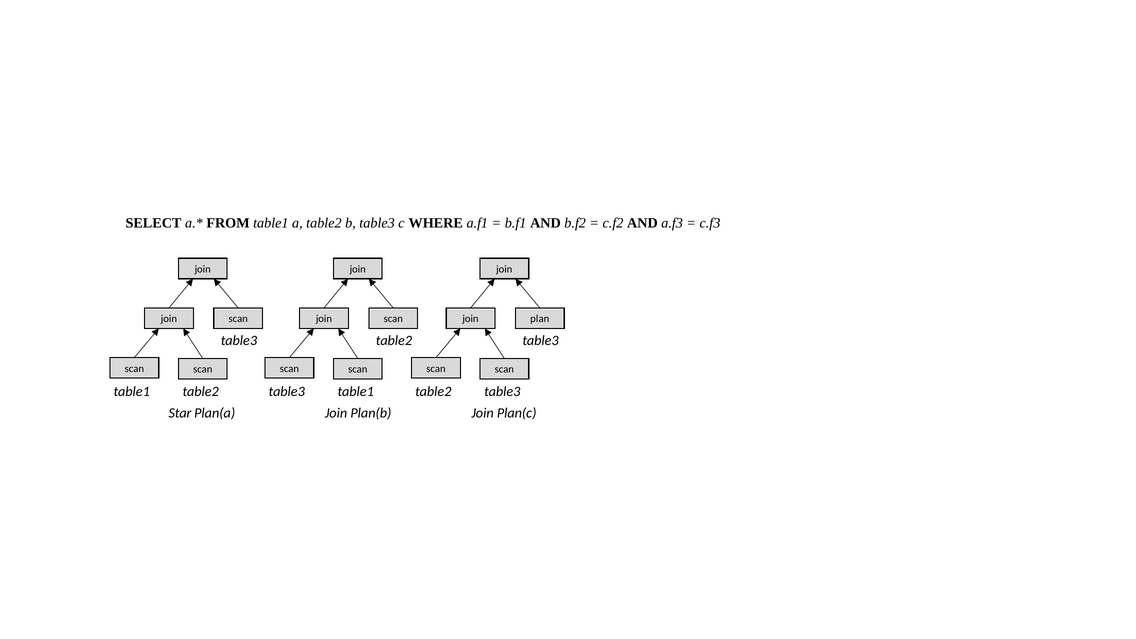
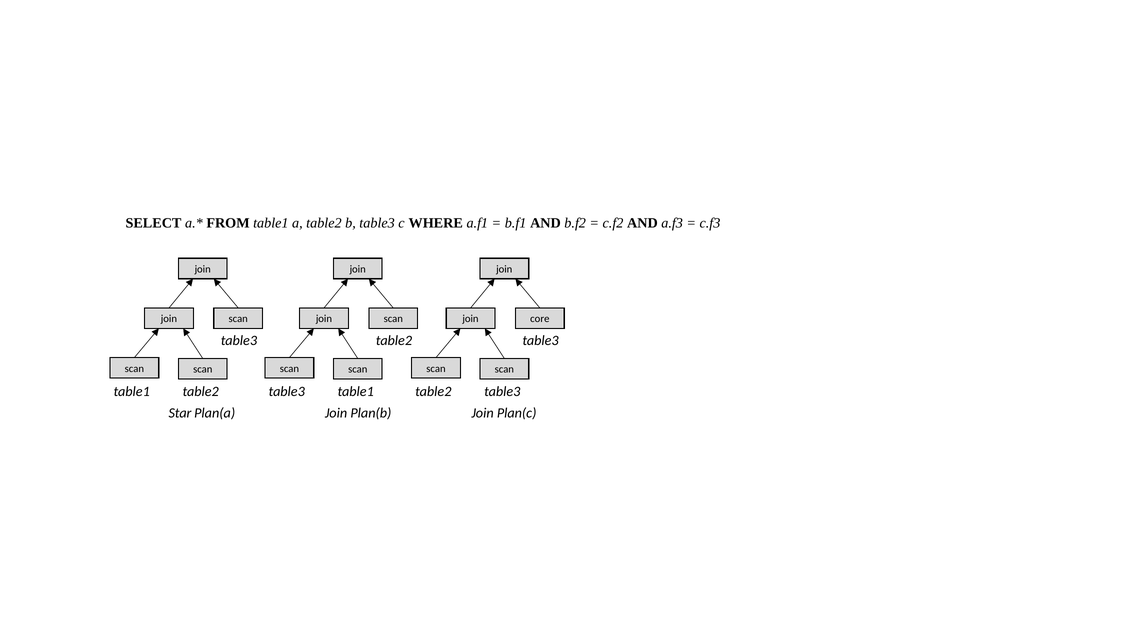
plan: plan -> core (540, 319)
